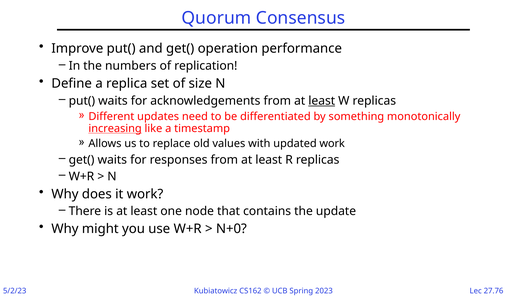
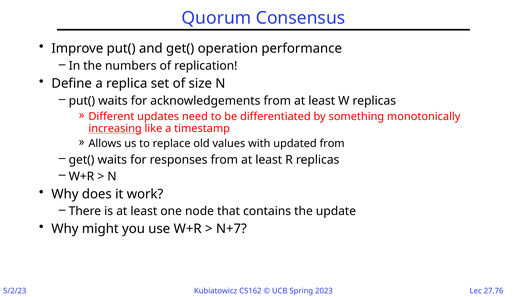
least underline: present -> none (322, 101)
updated work: work -> from (332, 143)
N+0: N+0 -> N+7 (231, 228)
